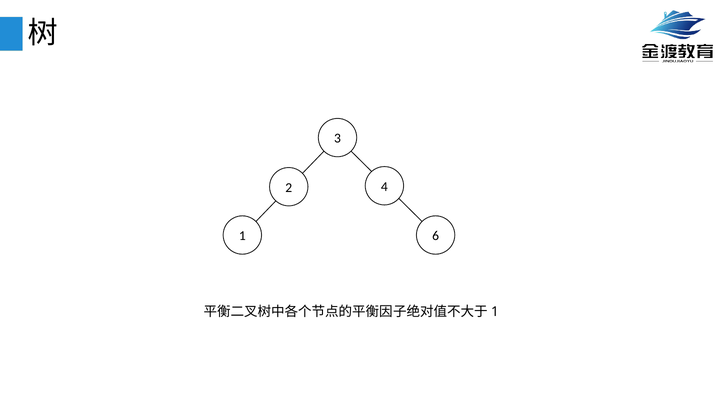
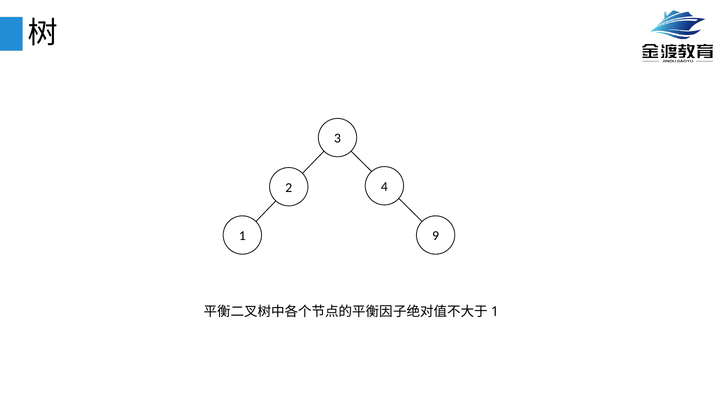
6: 6 -> 9 (436, 236)
